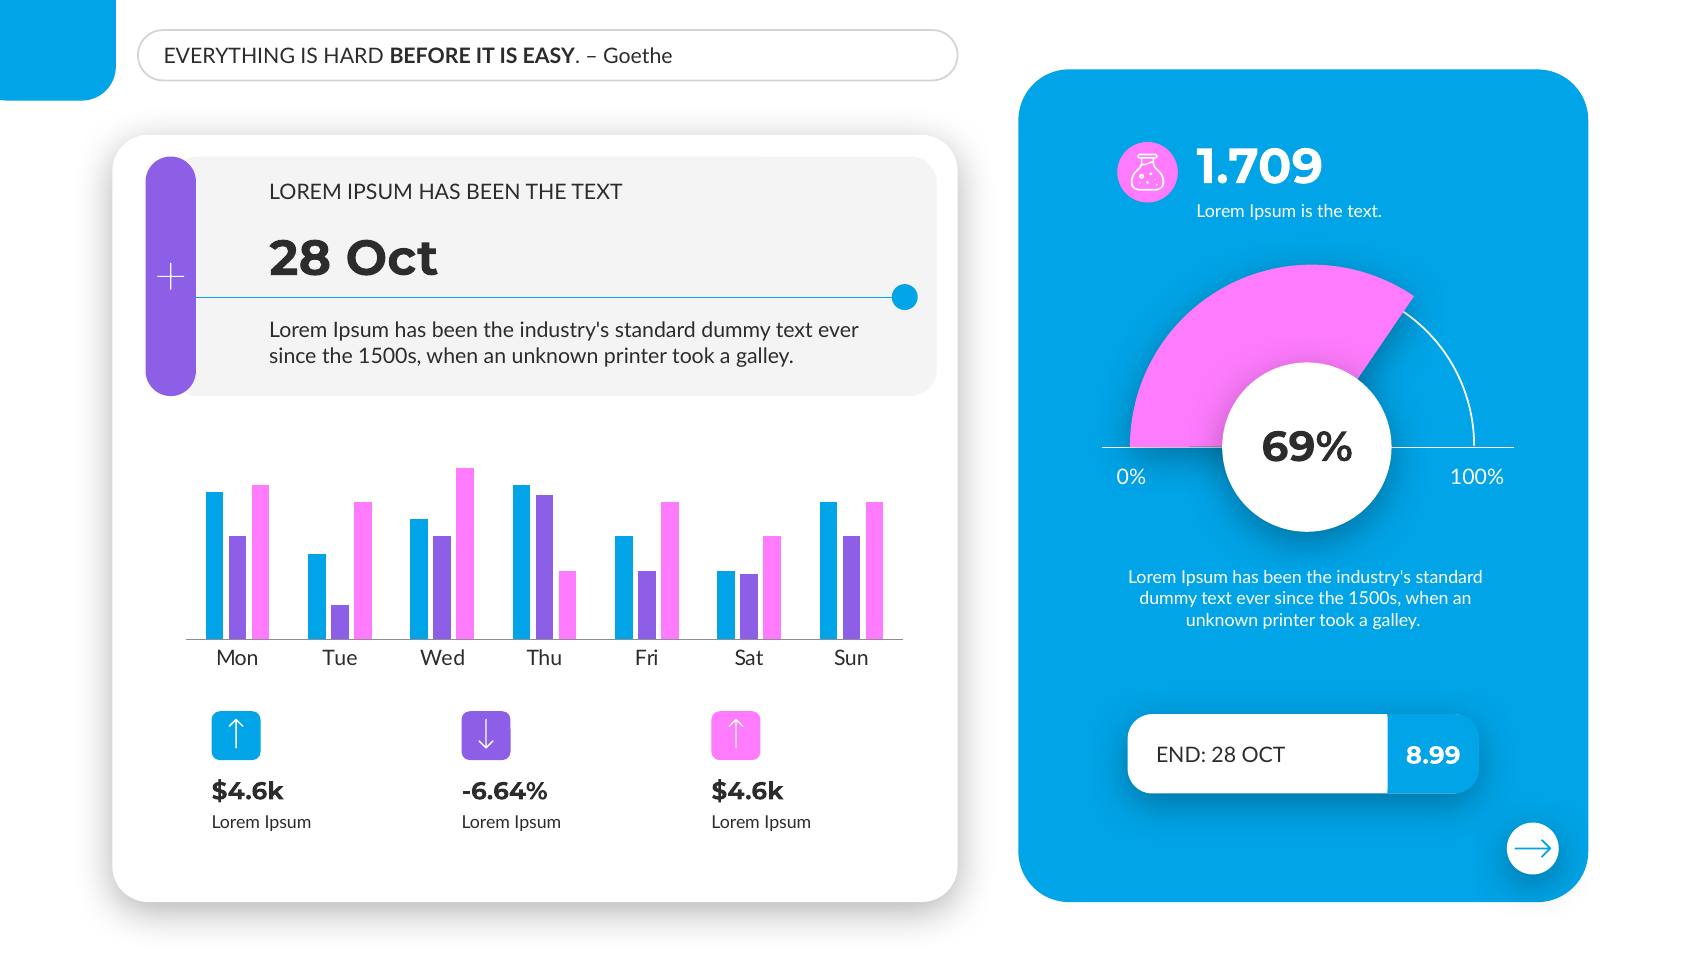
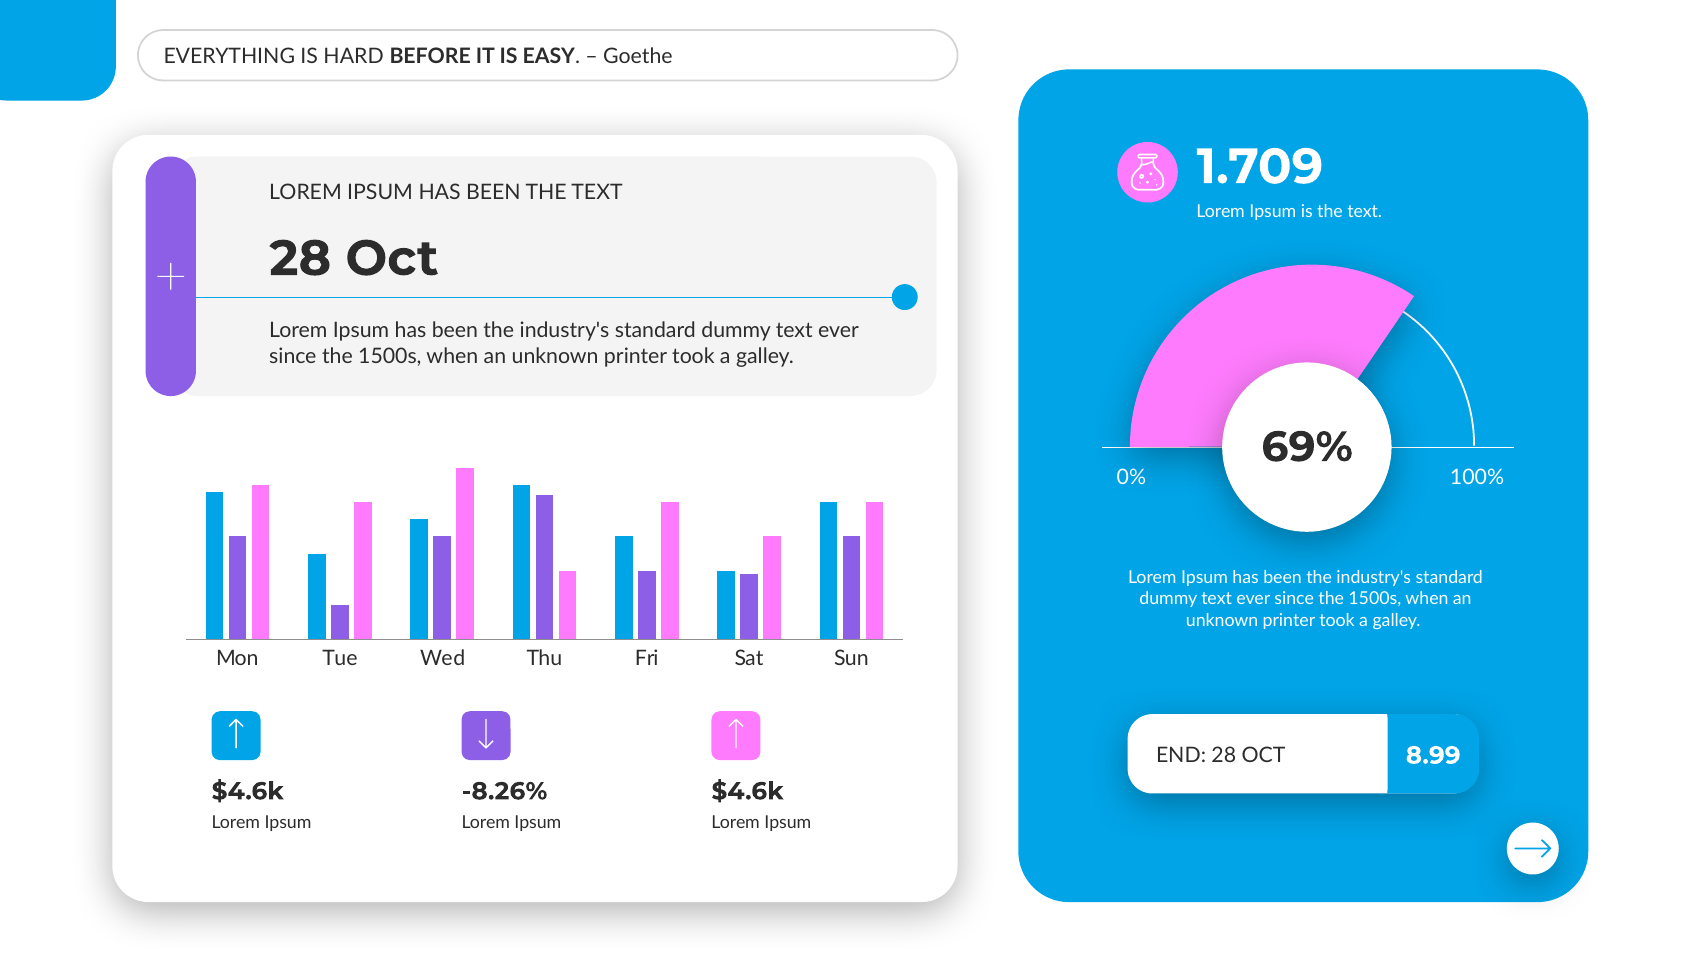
-6.64%: -6.64% -> -8.26% (504, 792)
